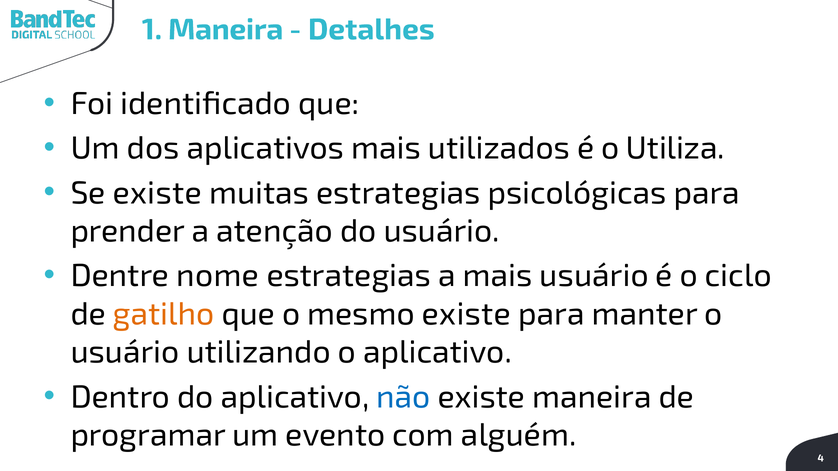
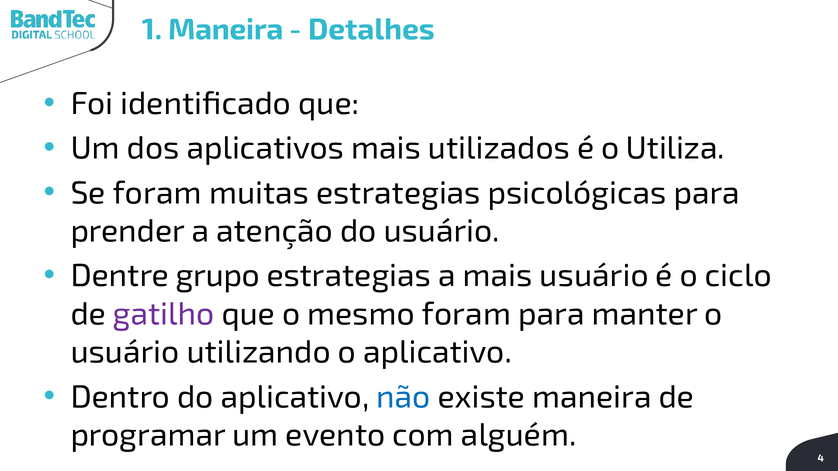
Se existe: existe -> foram (157, 193)
nome: nome -> grupo (218, 276)
gatilho colour: orange -> purple (164, 314)
mesmo existe: existe -> foram (466, 314)
